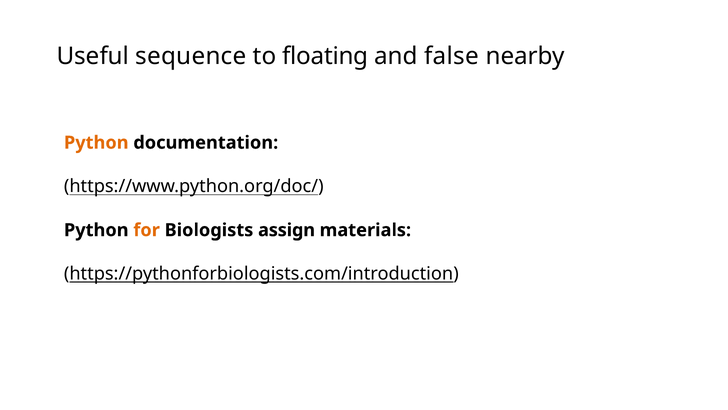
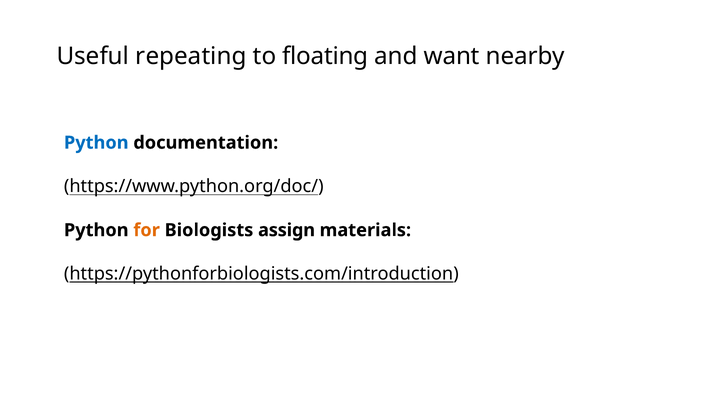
sequence: sequence -> repeating (191, 56)
false: false -> want (452, 56)
Python colour: orange -> blue (96, 143)
